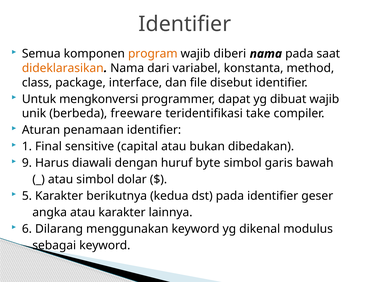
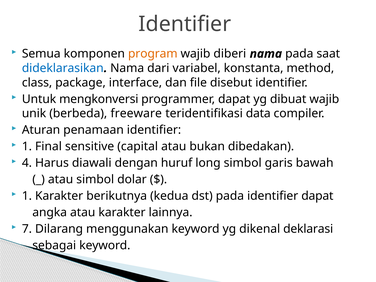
dideklarasikan colour: orange -> blue (63, 68)
take: take -> data (258, 113)
9: 9 -> 4 (27, 163)
byte: byte -> long (208, 163)
5: 5 -> 1 (27, 196)
identifier geser: geser -> dapat (317, 196)
6: 6 -> 7 (27, 229)
modulus: modulus -> deklarasi (308, 229)
